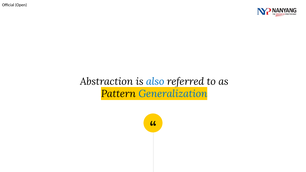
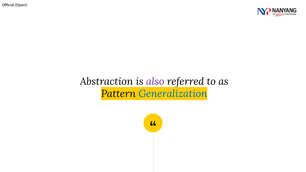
also colour: blue -> purple (155, 82)
